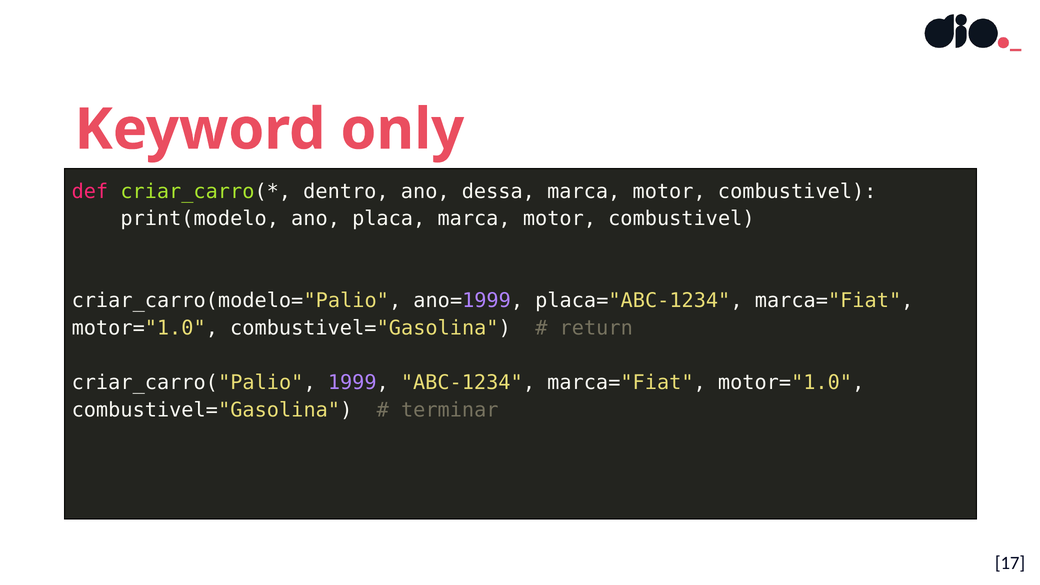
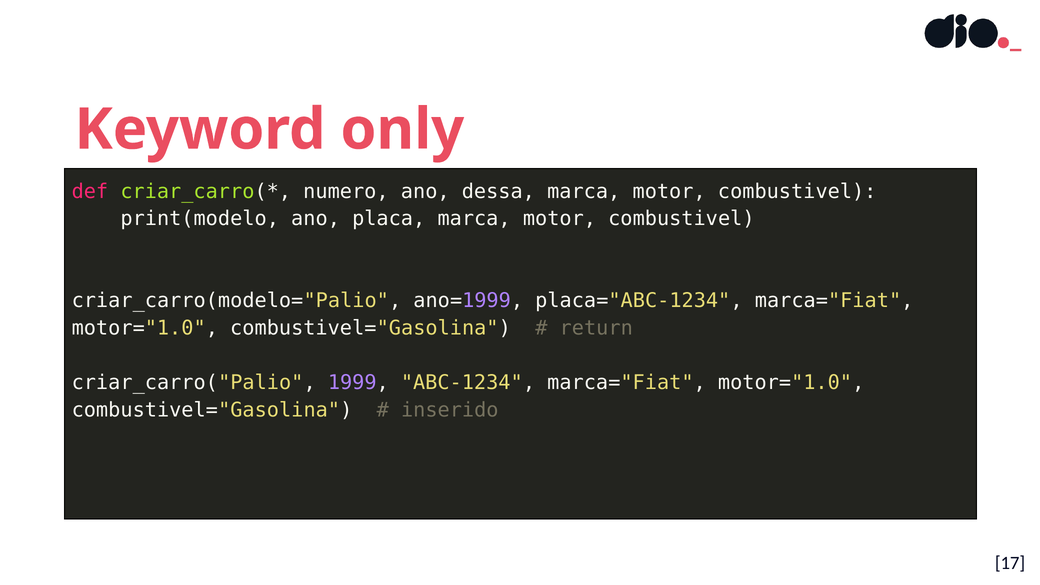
dentro: dentro -> numero (346, 191)
terminar: terminar -> inserido (450, 410)
